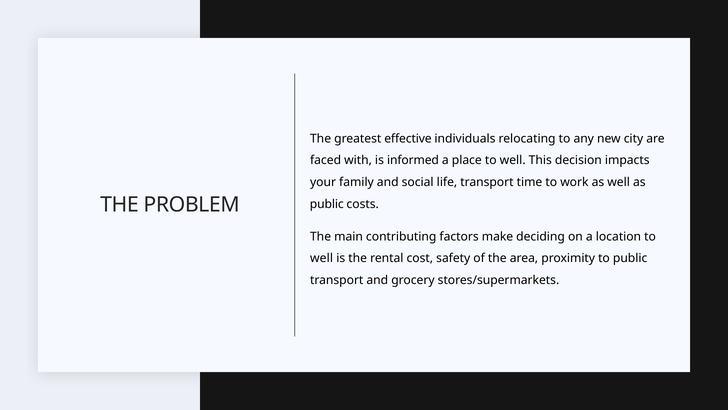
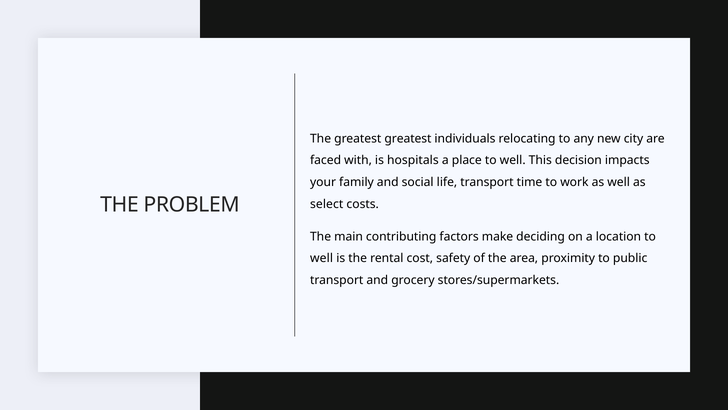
greatest effective: effective -> greatest (408, 138)
informed: informed -> hospitals (413, 160)
public: public -> select (327, 204)
